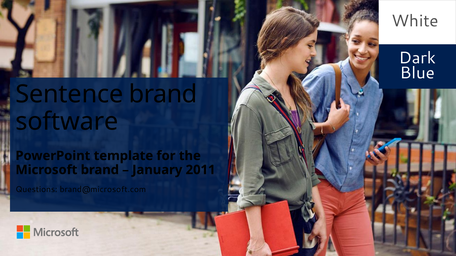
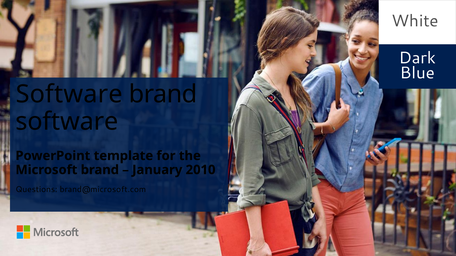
Sentence: Sentence -> Software (69, 94)
2011: 2011 -> 2010 (201, 170)
